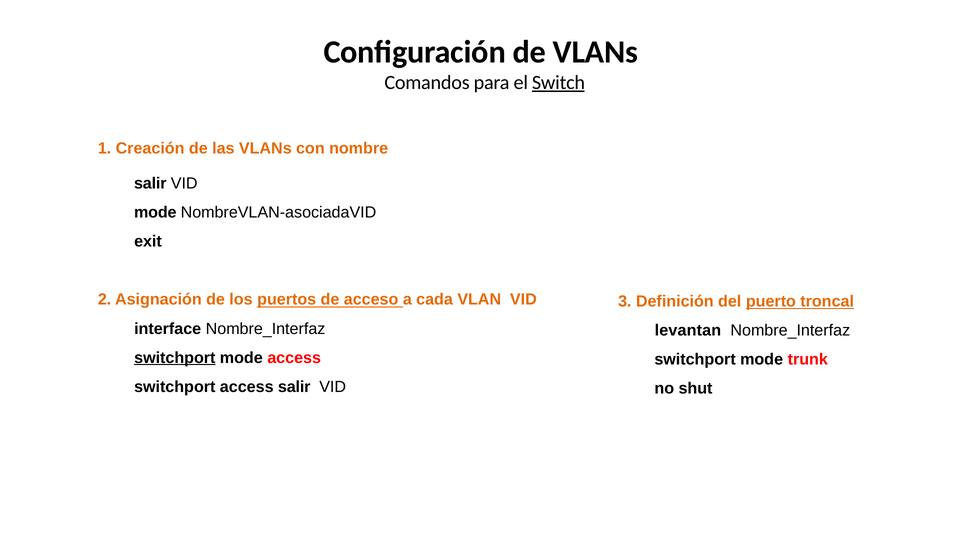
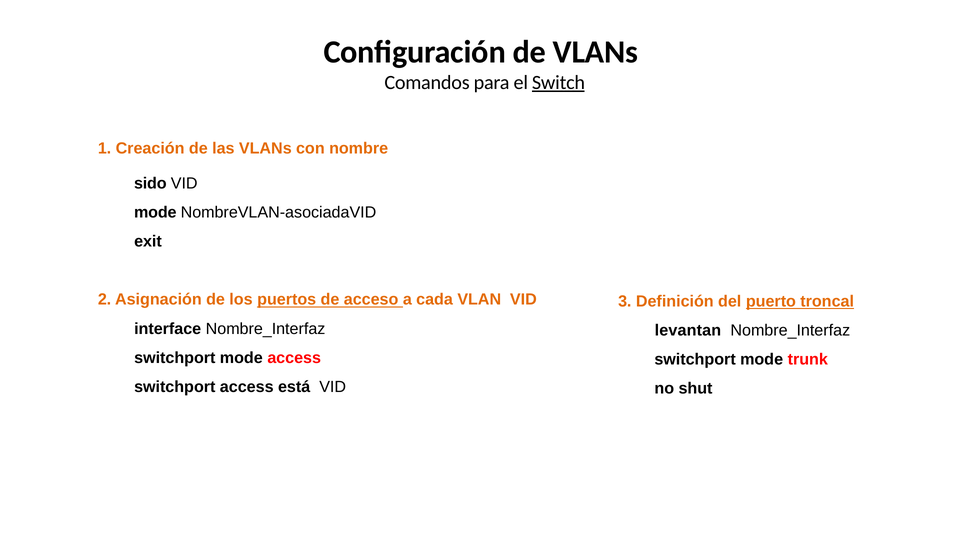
salir: salir -> sido (150, 183)
switchport underline: present -> none (175, 357)
access salir: salir -> está (294, 386)
